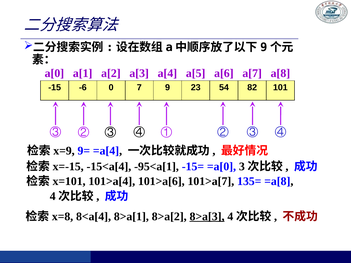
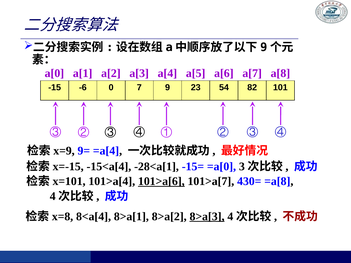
-95<a[1: -95<a[1 -> -28<a[1 (156, 167)
101>a[6 underline: none -> present (161, 182)
135=: 135= -> 430= (249, 182)
